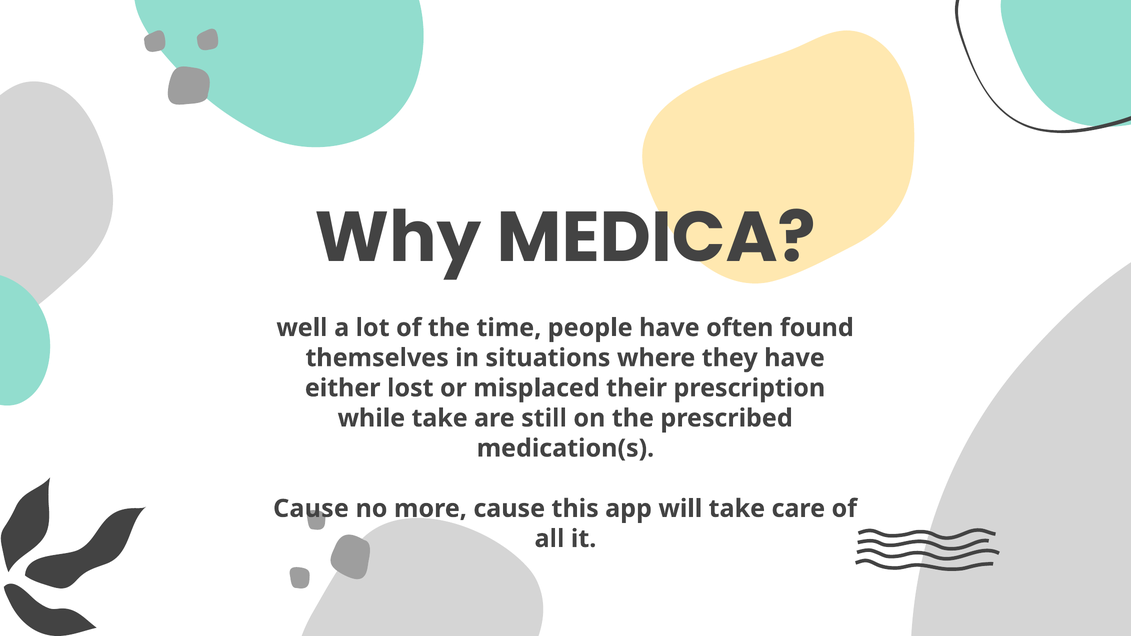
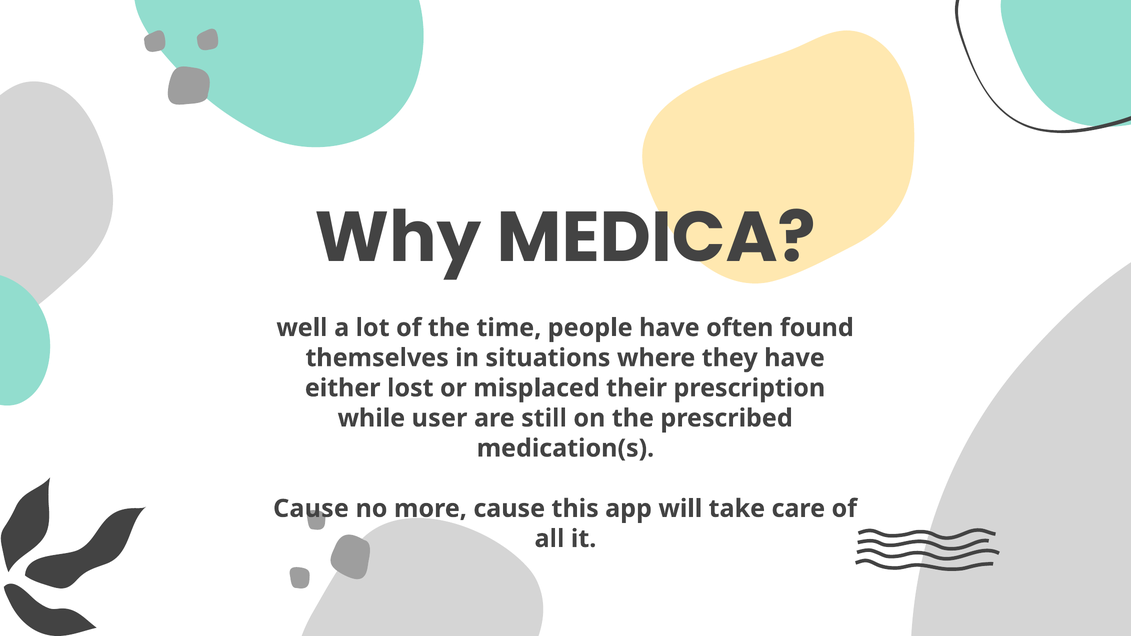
while take: take -> user (439, 418)
